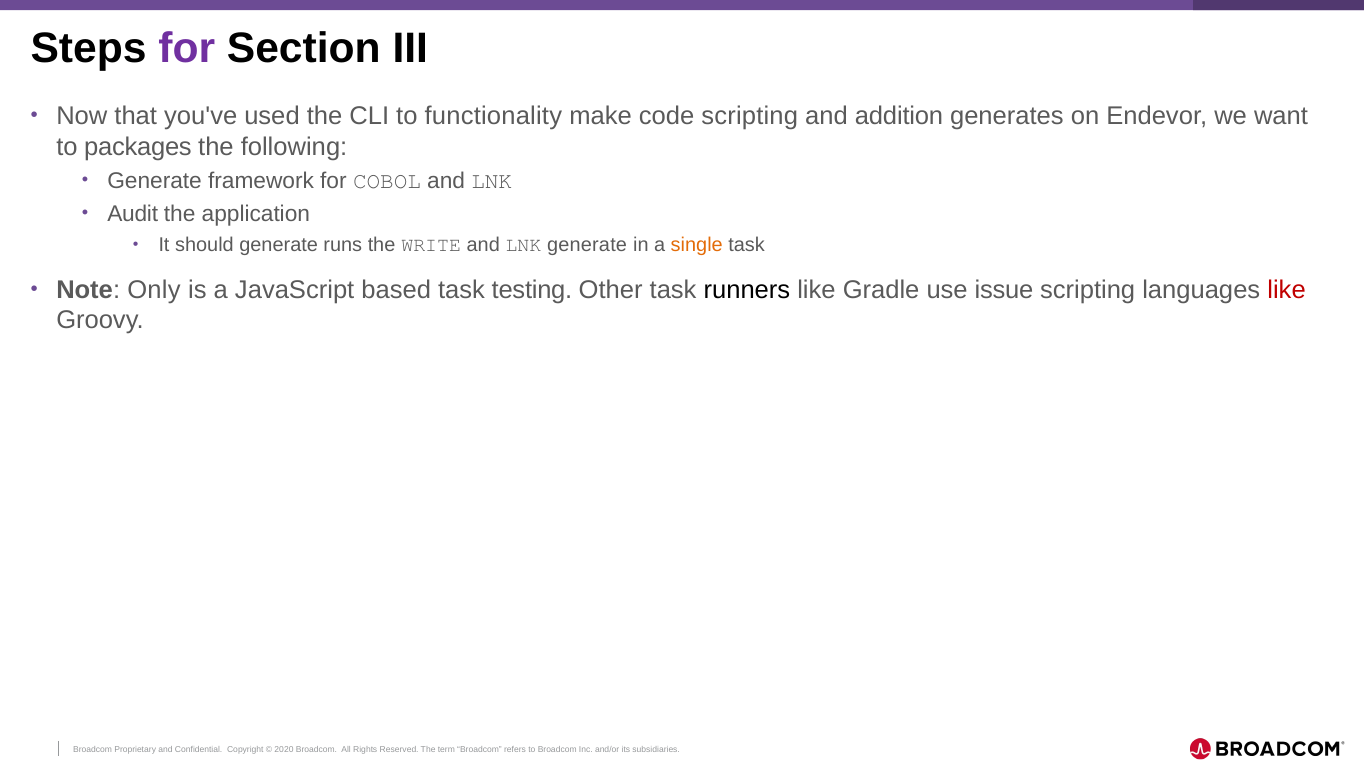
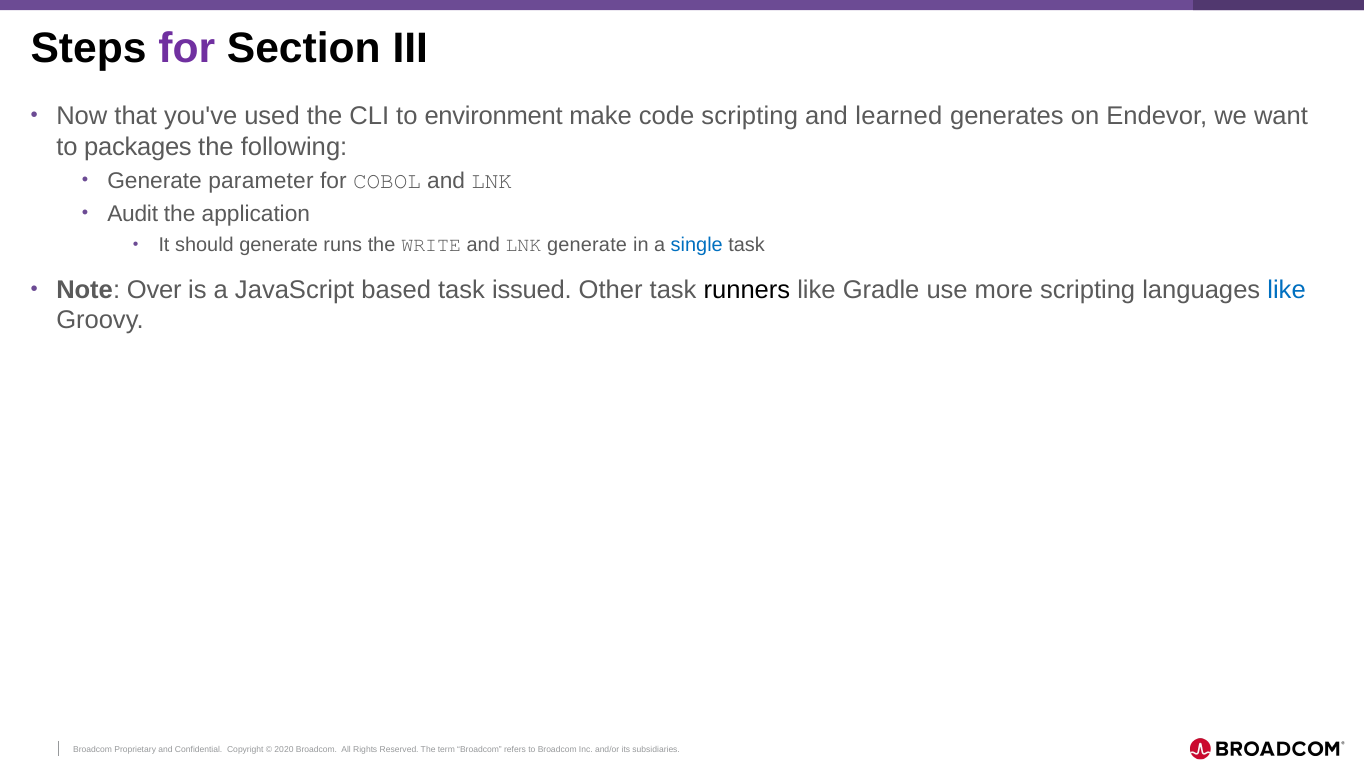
functionality: functionality -> environment (494, 116)
addition: addition -> learned (899, 116)
framework: framework -> parameter (261, 181)
single colour: orange -> blue (697, 245)
Only: Only -> Over (154, 290)
testing: testing -> issued (532, 290)
issue: issue -> more (1004, 290)
like colour: red -> blue (1287, 290)
